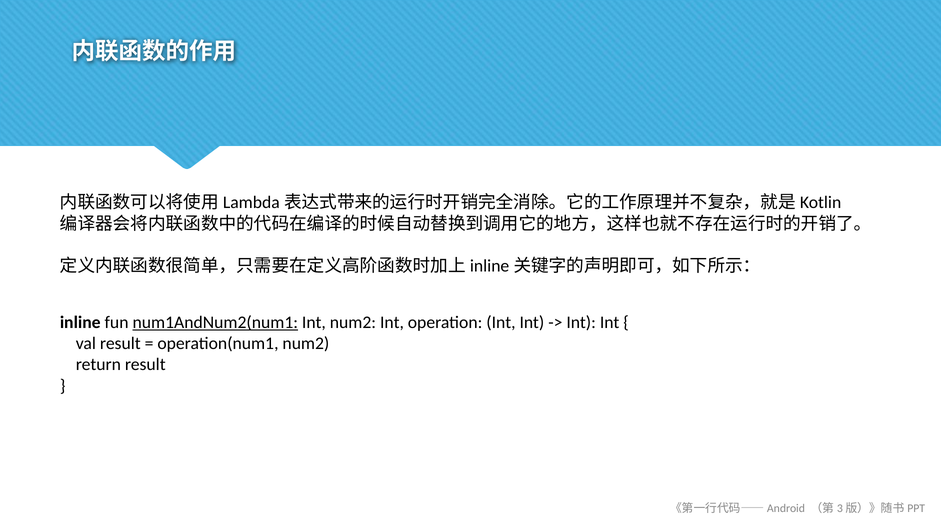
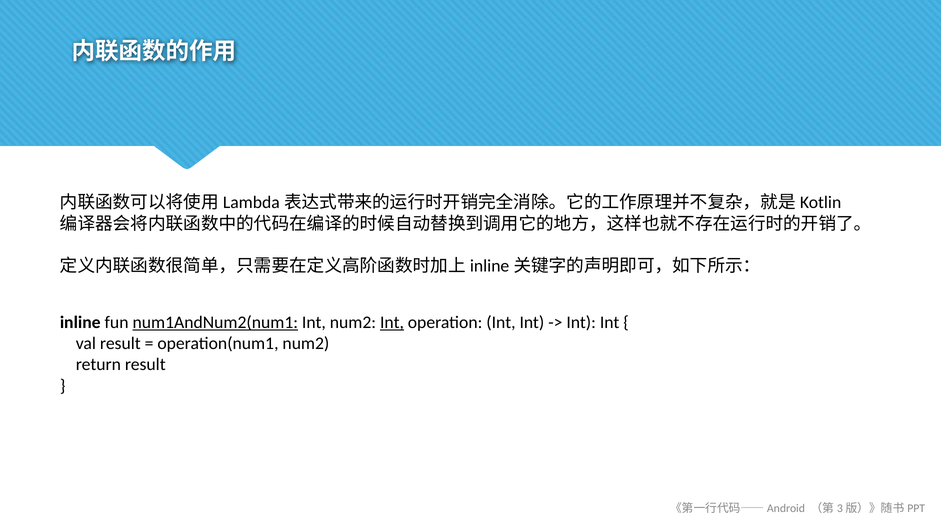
Int underline: none -> present (392, 322)
